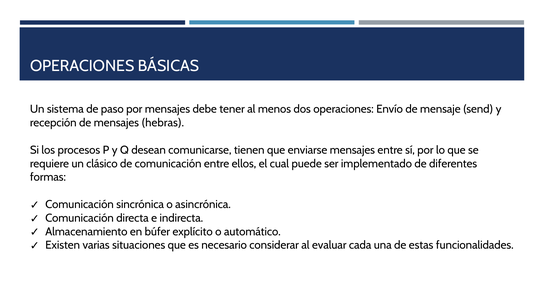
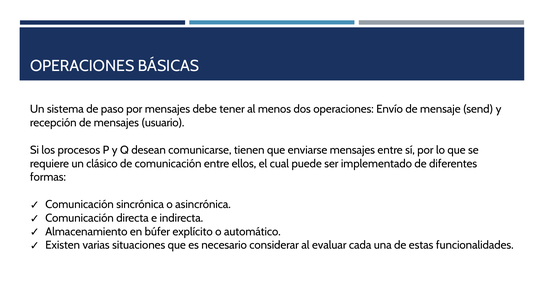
hebras: hebras -> usuario (163, 123)
